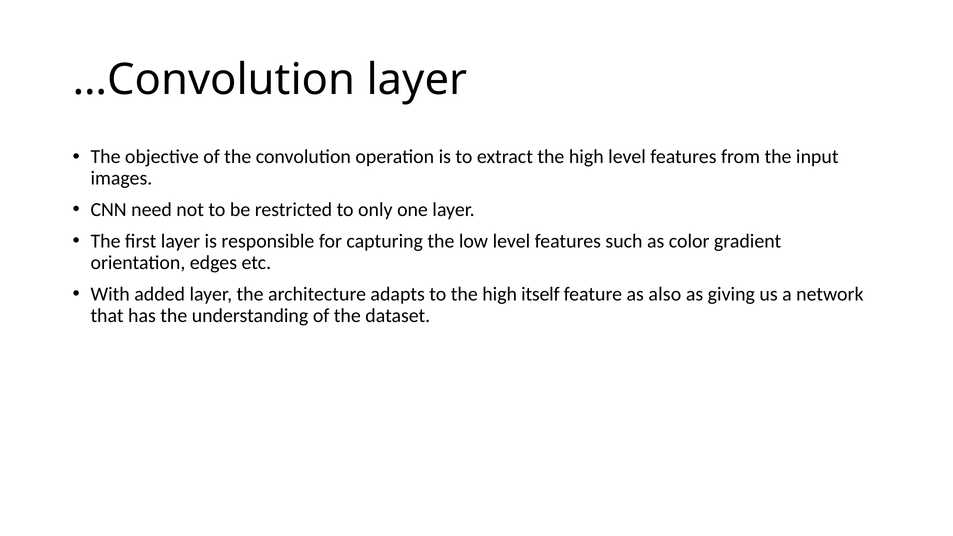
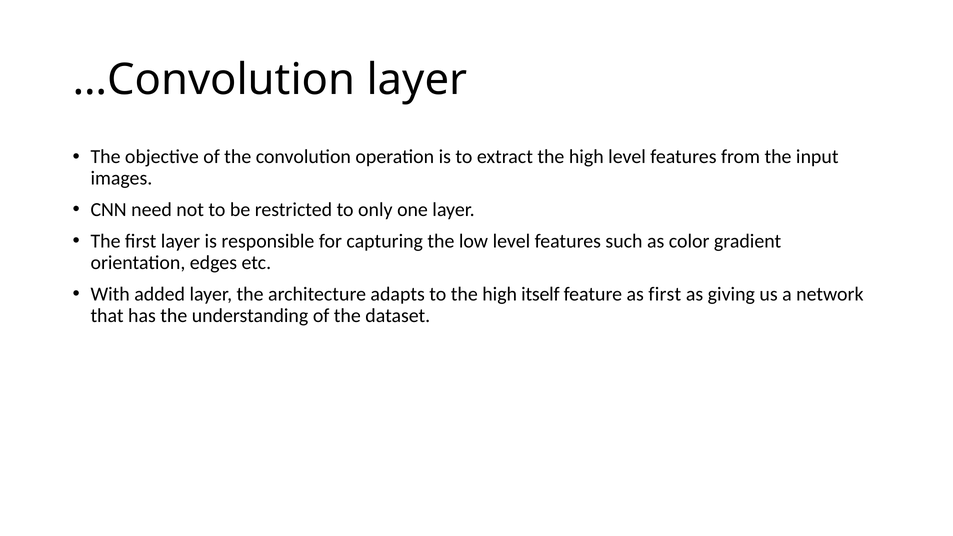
as also: also -> first (665, 294)
